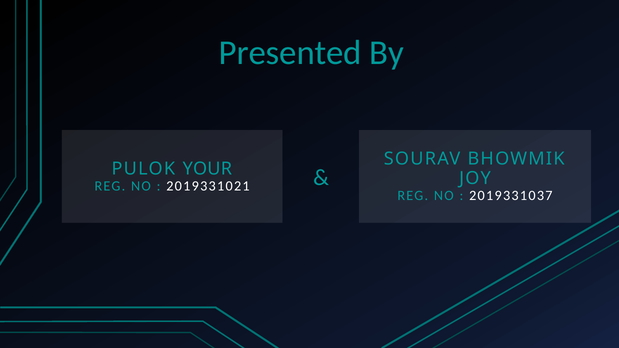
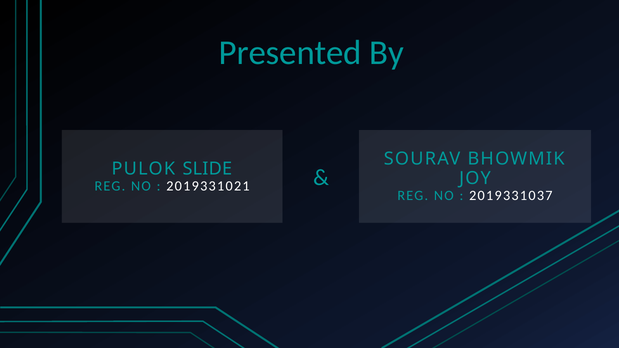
YOUR: YOUR -> SLIDE (207, 169)
